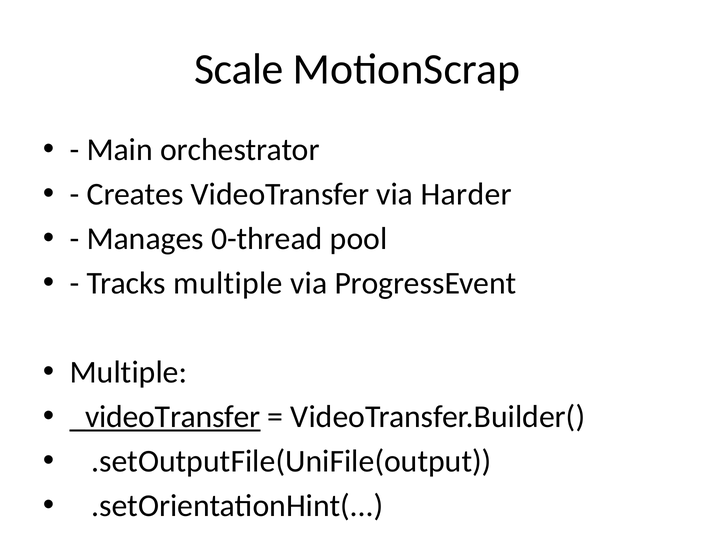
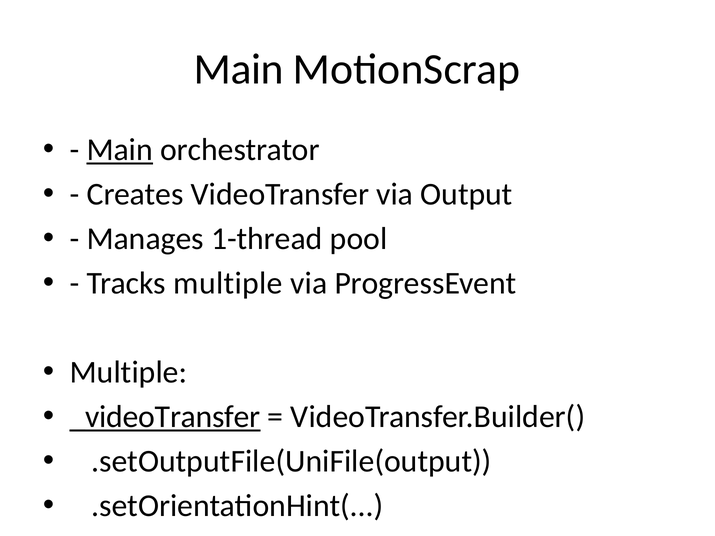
Scale: Scale -> Main (239, 69)
Main underline: none -> present (120, 150)
Harder: Harder -> Output (466, 194)
0-thread: 0-thread -> 1-thread (267, 239)
